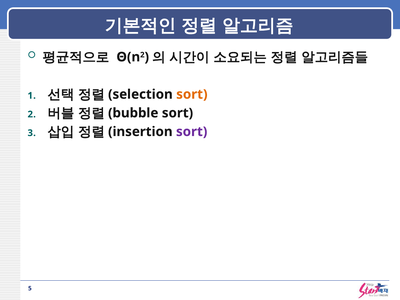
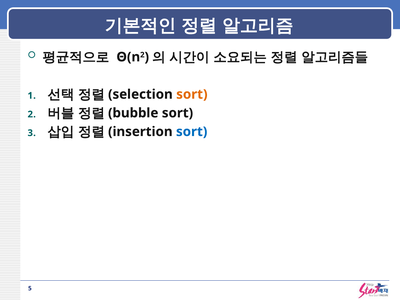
sort colour: purple -> blue (192, 132)
